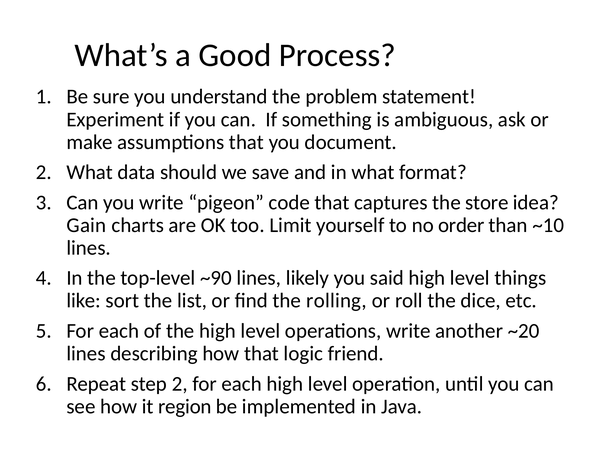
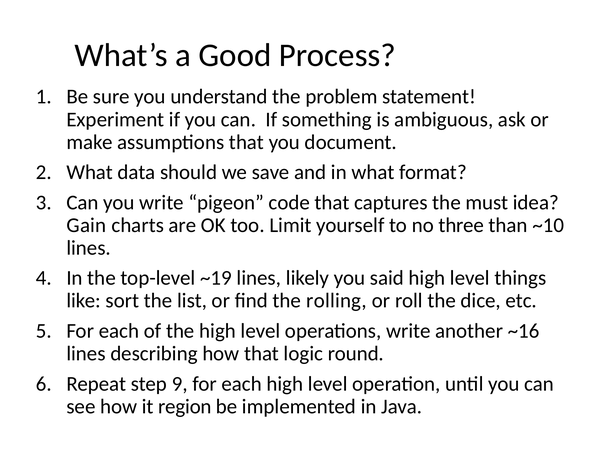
store: store -> must (487, 202)
order: order -> three (461, 225)
~90: ~90 -> ~19 (216, 278)
~20: ~20 -> ~16 (524, 331)
friend: friend -> round (356, 354)
step 2: 2 -> 9 (180, 384)
